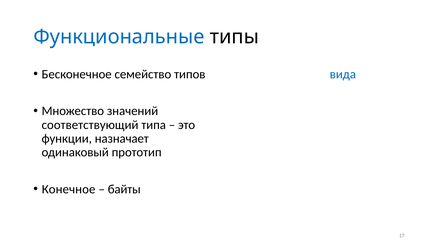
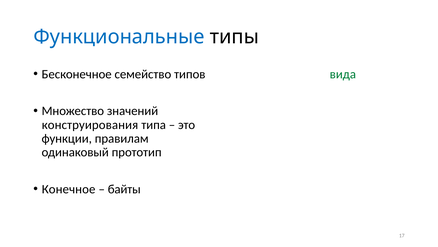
вида colour: blue -> green (343, 74)
соответствующий: соответствующий -> конструирования (90, 124)
назначает: назначает -> правилам (122, 138)
